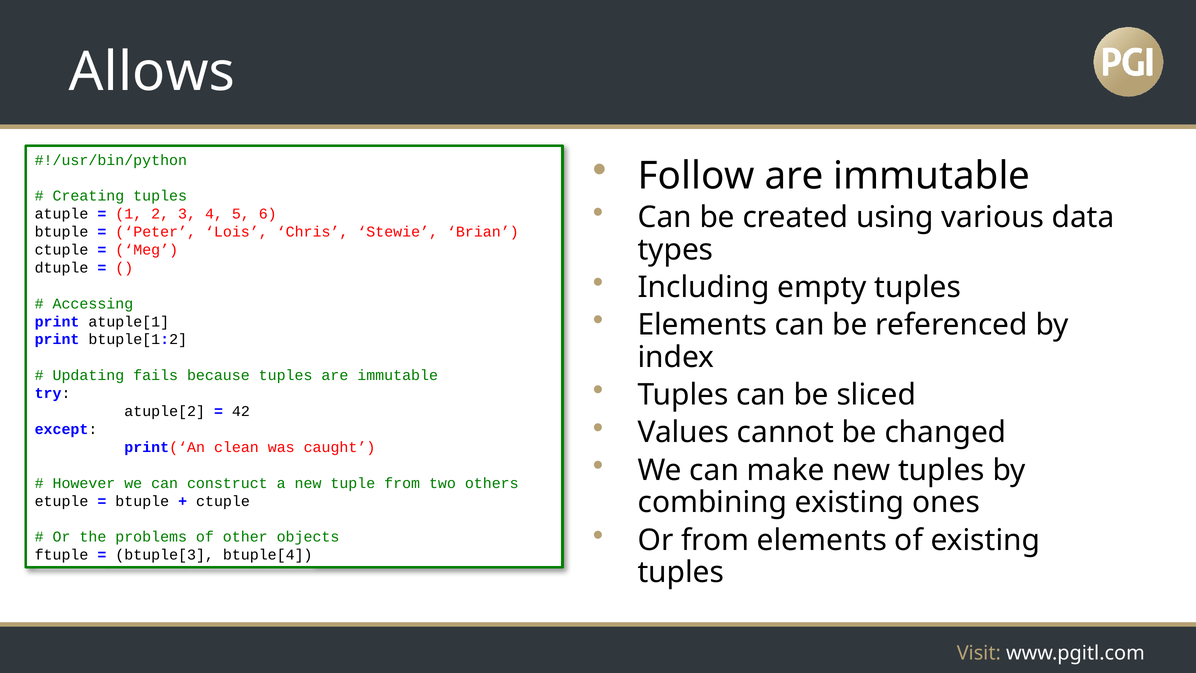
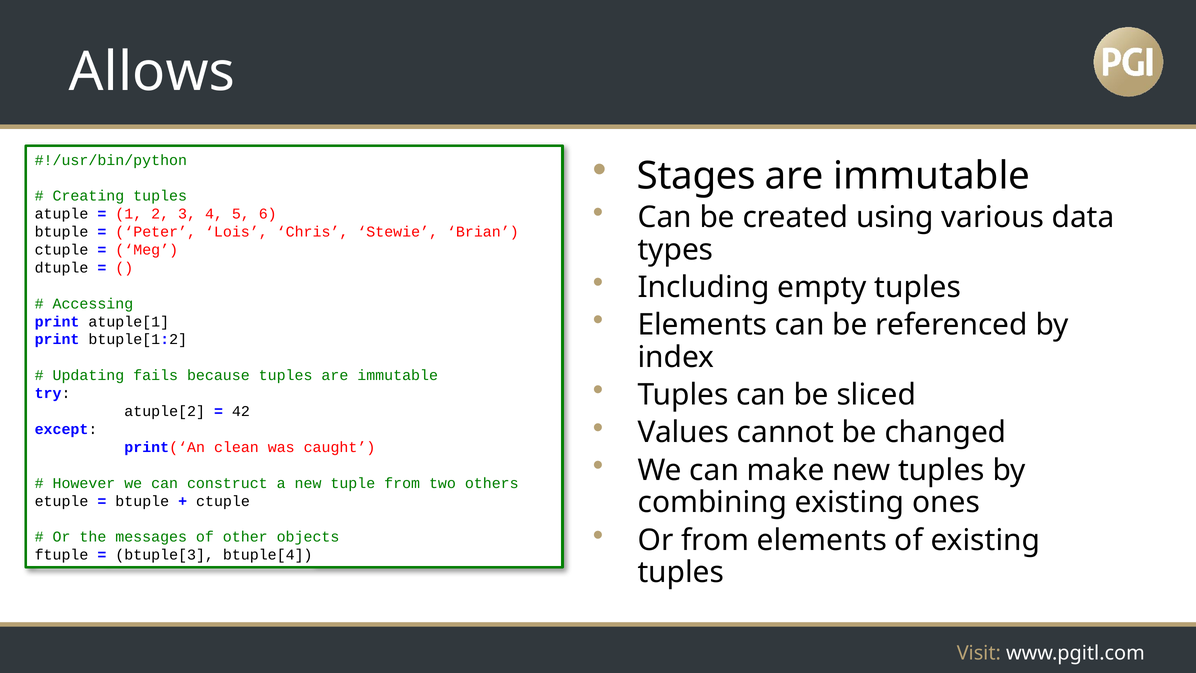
Follow: Follow -> Stages (696, 176)
problems: problems -> messages (151, 537)
